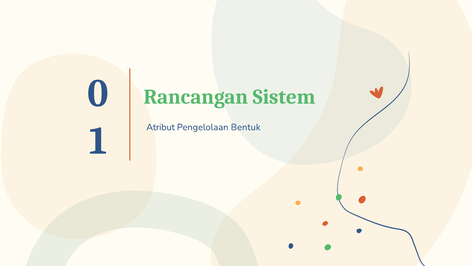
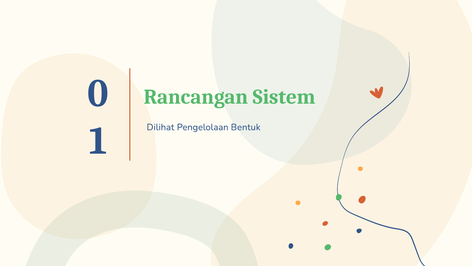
Atribut: Atribut -> Dilihat (160, 127)
